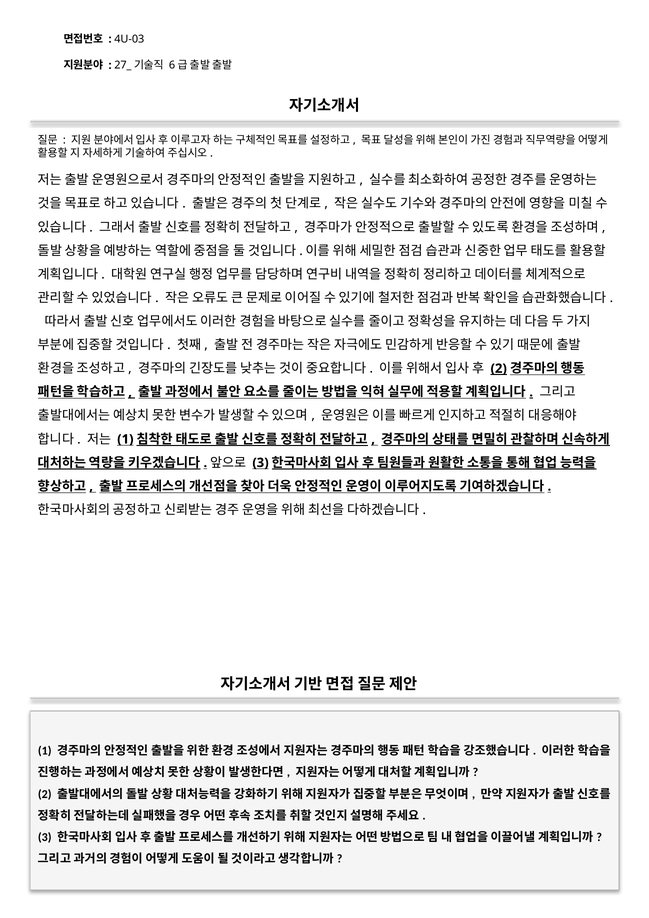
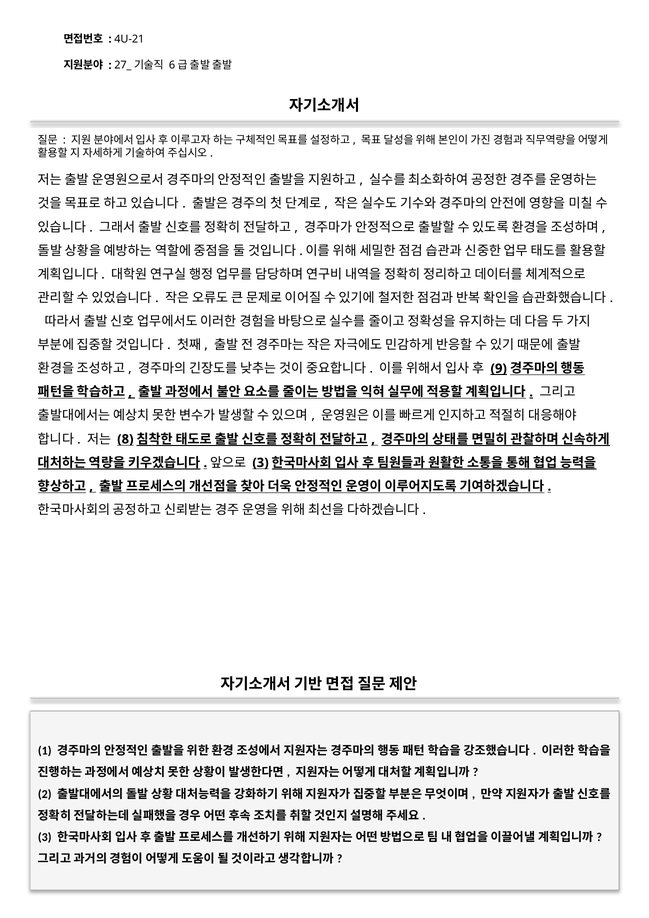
4U-03: 4U-03 -> 4U-21 (129, 39)
2: 2 -> 9 (499, 368)
1: 1 -> 8 (125, 439)
